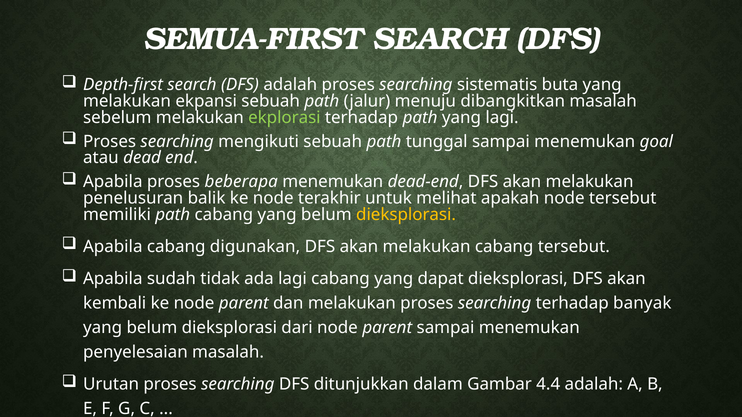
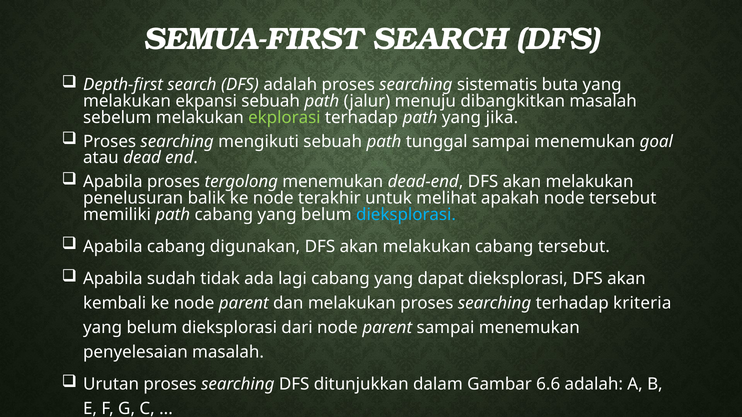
yang lagi: lagi -> jika (502, 118)
beberapa: beberapa -> tergolong (241, 182)
dieksplorasi colour: yellow -> light blue (406, 215)
banyak: banyak -> kriteria (642, 303)
4.4: 4.4 -> 6.6 (548, 385)
